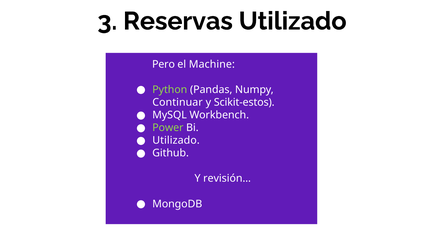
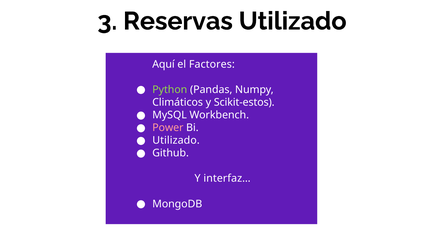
Pero: Pero -> Aquí (163, 64)
Machine: Machine -> Factores (212, 64)
Continuar: Continuar -> Climáticos (178, 102)
Power colour: light green -> pink (168, 128)
revisión…: revisión… -> interfaz… (227, 178)
